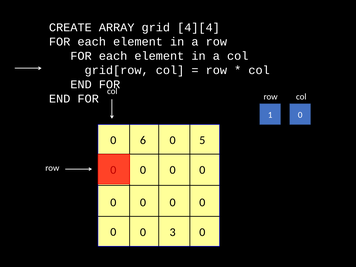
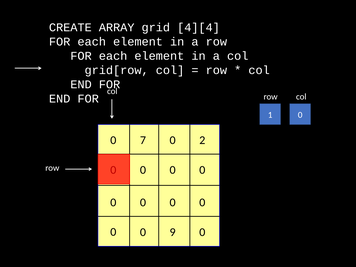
6: 6 -> 7 (143, 140)
5: 5 -> 2 (202, 140)
3: 3 -> 9 (173, 232)
